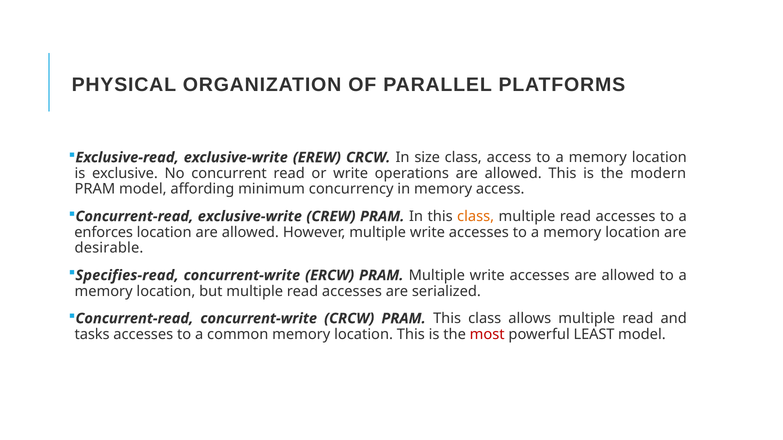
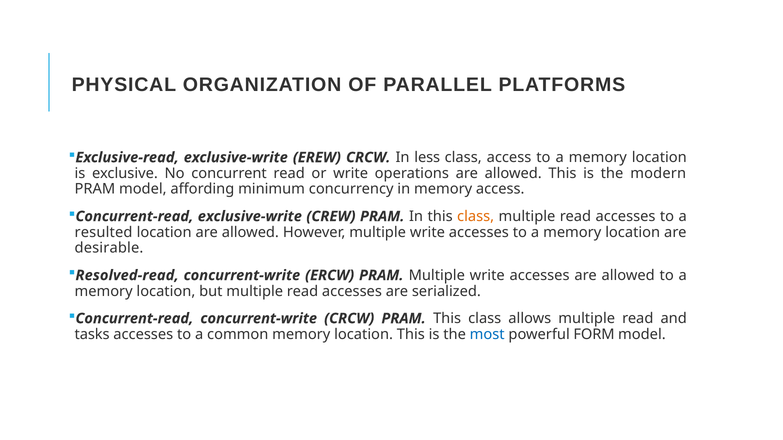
size: size -> less (427, 158)
enforces: enforces -> resulted (104, 232)
Specifies-read: Specifies-read -> Resolved-read (127, 276)
most colour: red -> blue (487, 335)
LEAST: LEAST -> FORM (594, 335)
